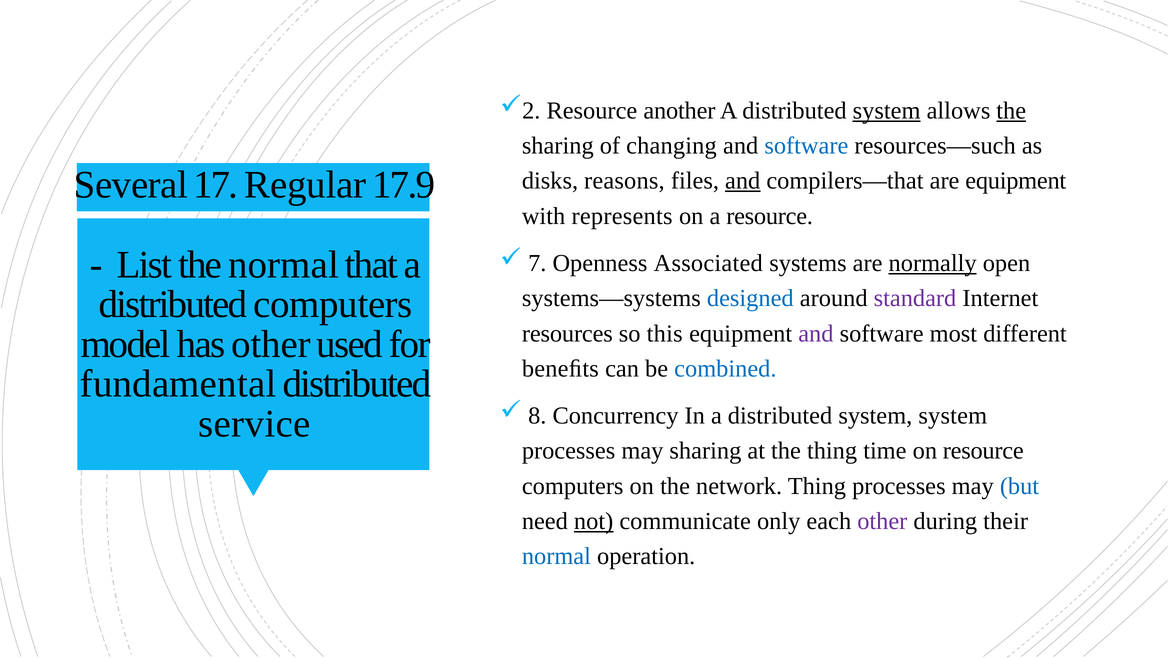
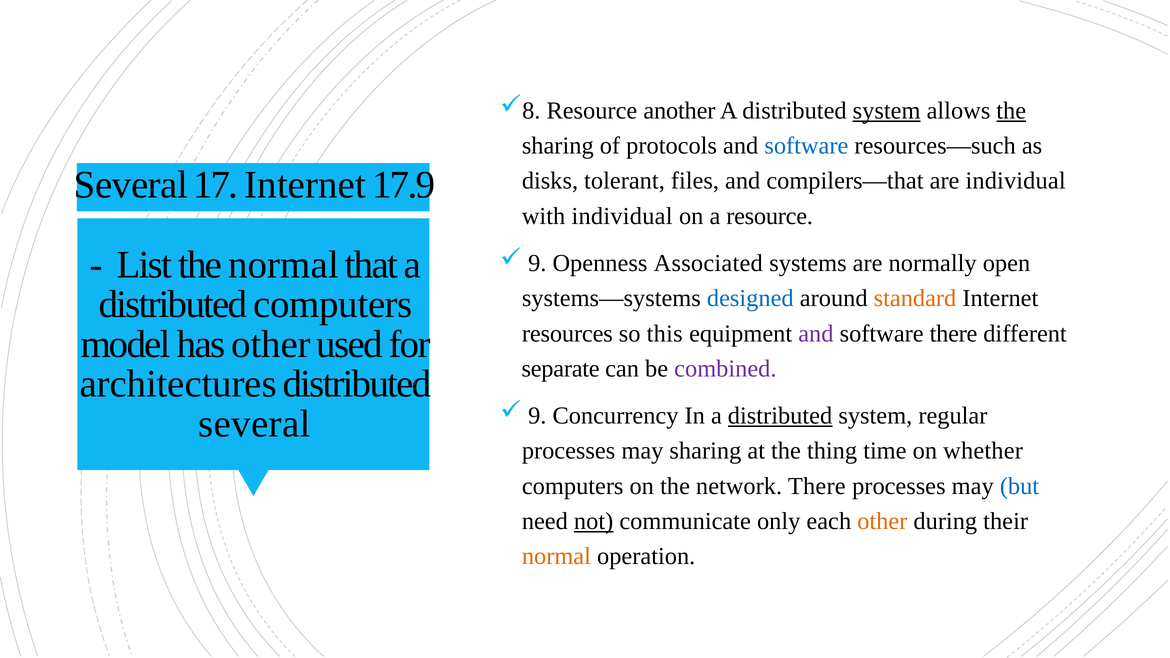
2: 2 -> 8 (531, 111)
changing: changing -> protocols (672, 146)
17 Regular: Regular -> Internet (305, 185)
reasons: reasons -> tolerant (624, 181)
and underline: present -> none (743, 181)
are equipment: equipment -> individual (1016, 181)
with represents: represents -> individual (622, 216)
7: 7 -> 9 (537, 263)
normally underline: present -> none (933, 263)
standard colour: purple -> orange (915, 298)
software most: most -> there (954, 334)
beneﬁts: beneﬁts -> separate (561, 369)
combined colour: blue -> purple (725, 369)
fundamental: fundamental -> architectures (178, 384)
8: 8 -> 9 (537, 416)
distributed underline: none -> present (780, 416)
system system: system -> regular (953, 416)
service: service -> several (254, 424)
on resource: resource -> whether (983, 451)
network Thing: Thing -> There (817, 486)
other colour: purple -> orange (882, 521)
normal colour: blue -> orange (556, 556)
